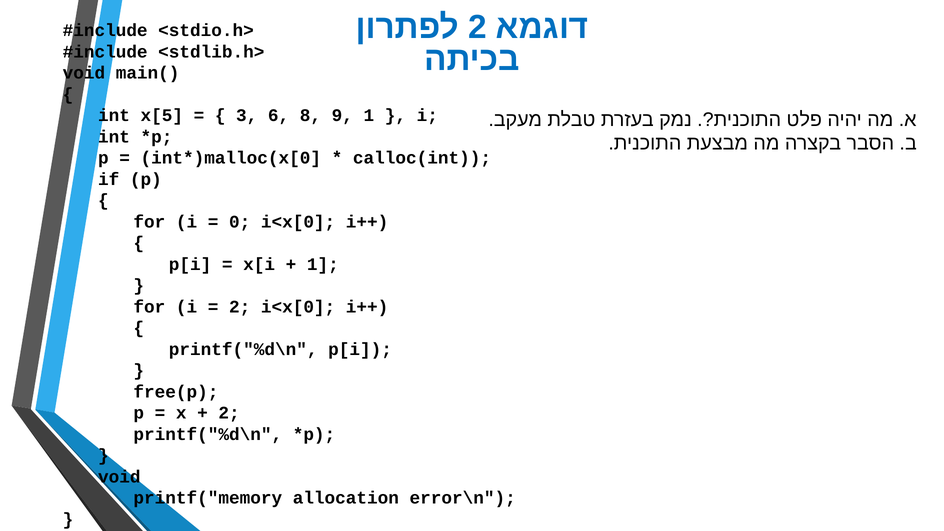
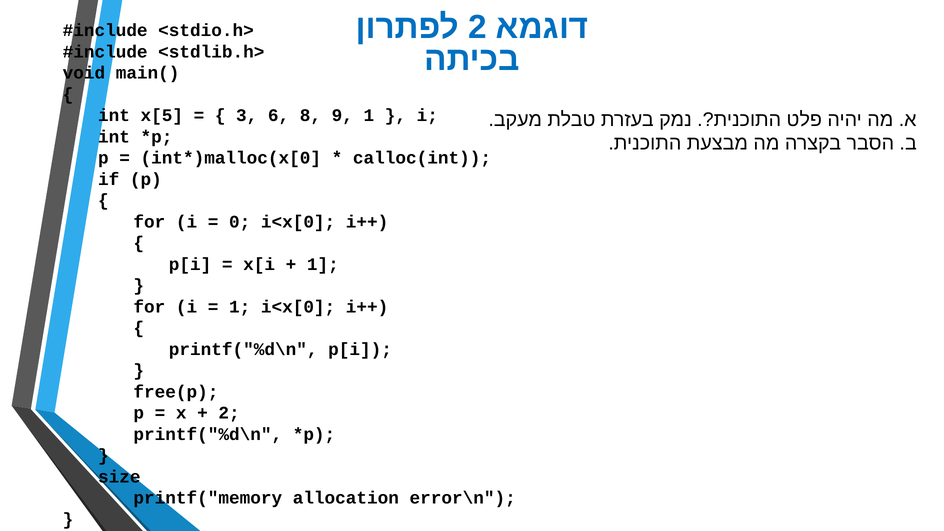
2: 2 -> 1 (240, 307)
void: void -> size (119, 477)
